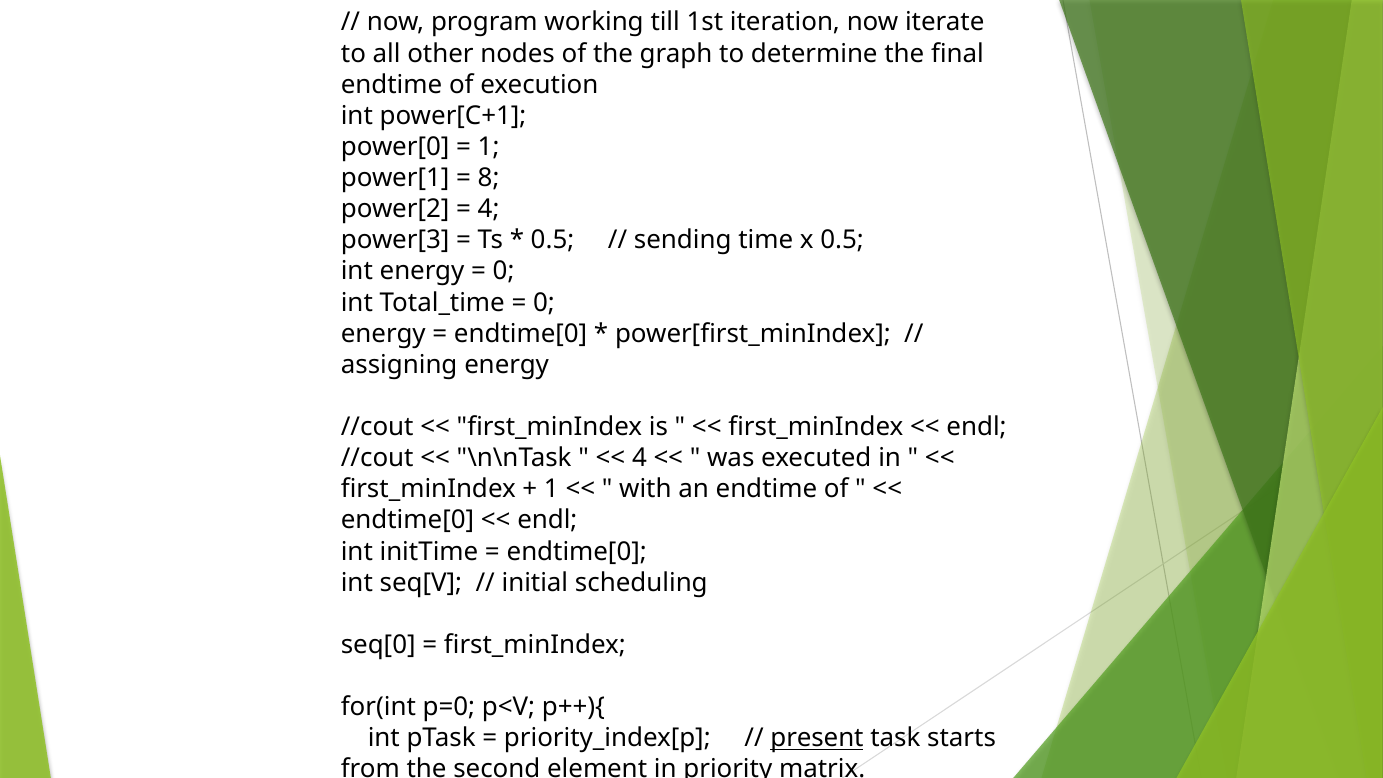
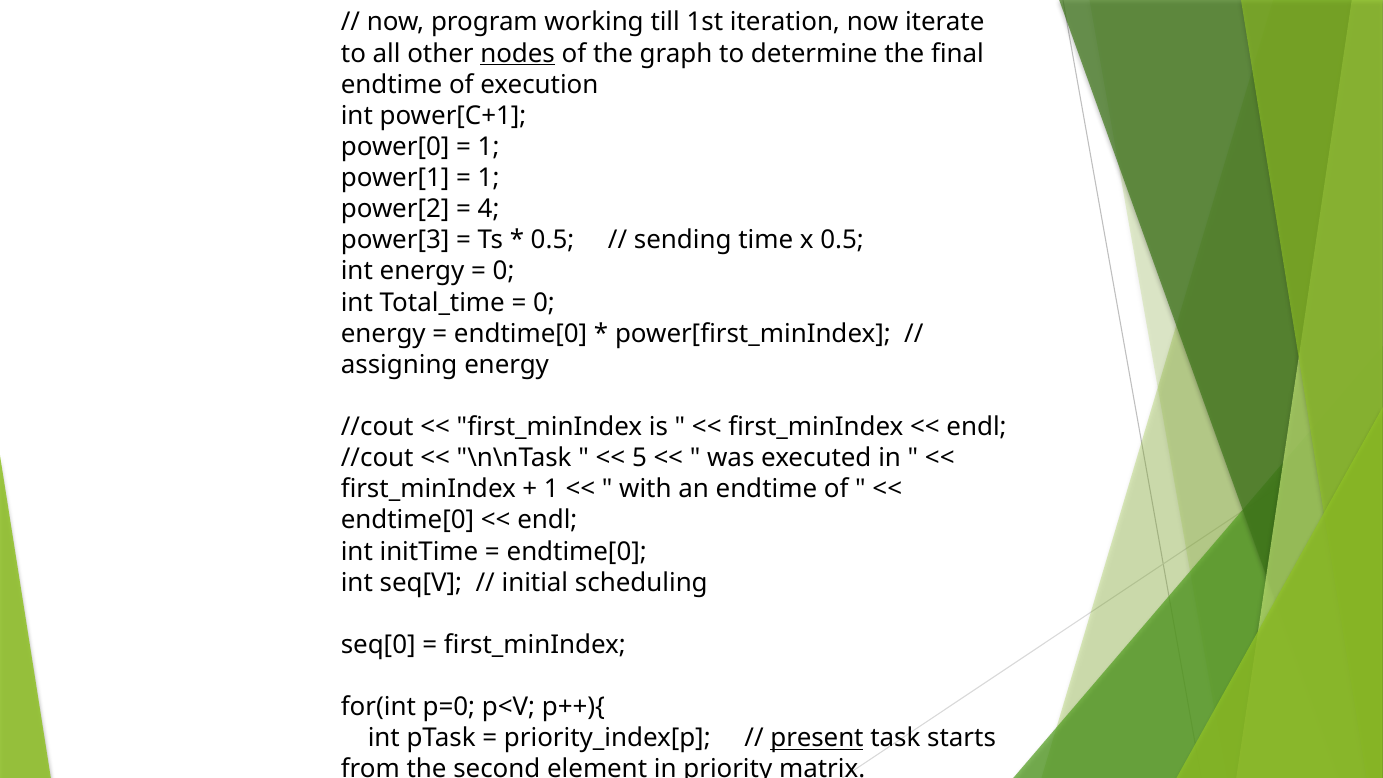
nodes underline: none -> present (518, 54)
8: 8 -> 1 (489, 178)
4: 4 -> 5 (639, 458)
